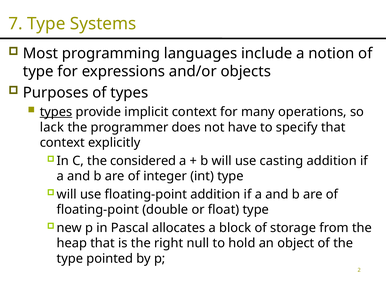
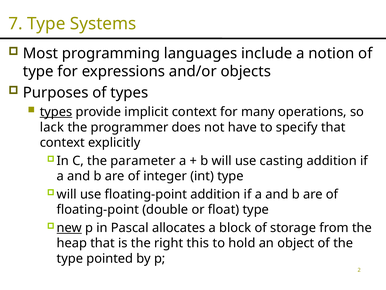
considered: considered -> parameter (143, 160)
new underline: none -> present (69, 227)
null: null -> this (198, 243)
